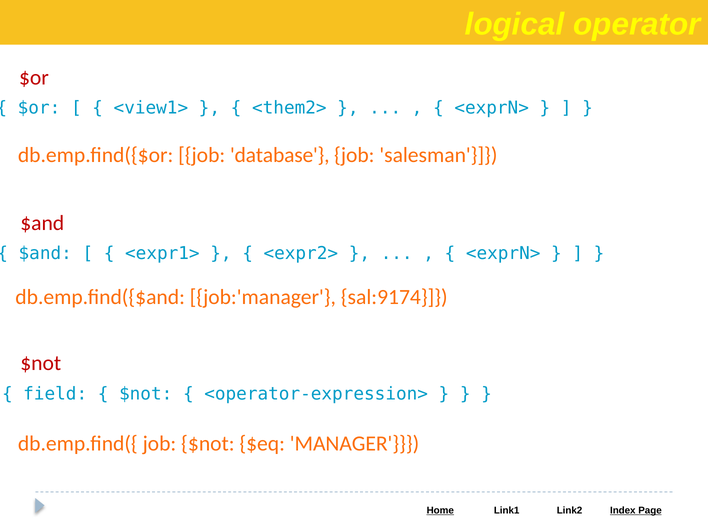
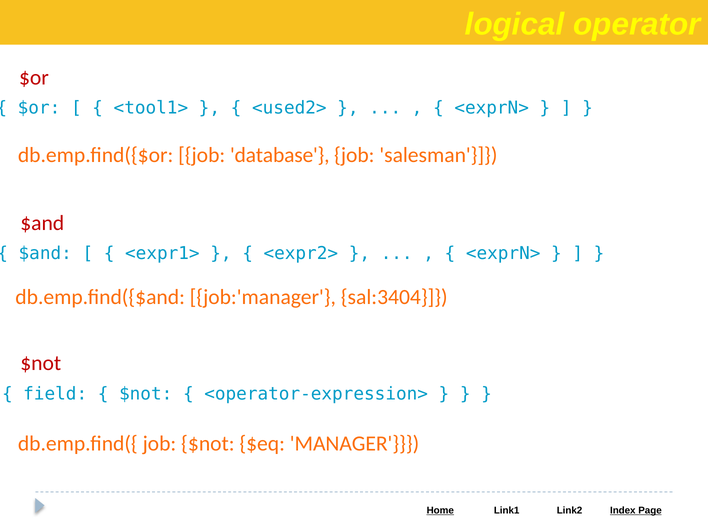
<view1>: <view1> -> <tool1> (151, 108)
<them2>: <them2> -> <used2> (289, 108)
sal:9174: sal:9174 -> sal:3404 (394, 297)
